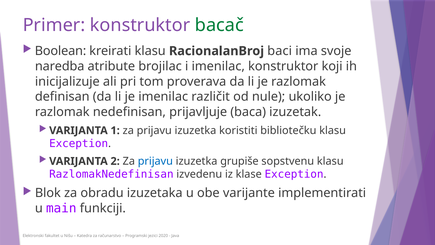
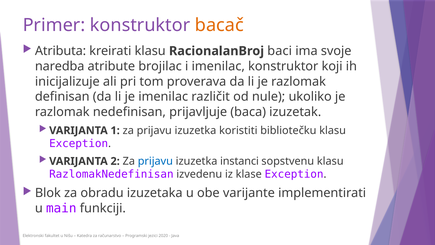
bacač colour: green -> orange (219, 25)
Boolean: Boolean -> Atributa (61, 51)
grupiše: grupiše -> instanci (239, 161)
